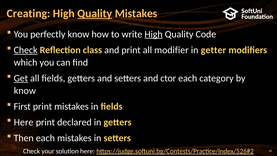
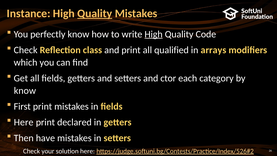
Creating: Creating -> Instance (29, 13)
Check underline: present -> none (26, 50)
modifier: modifier -> qualified (171, 50)
getter: getter -> arrays (213, 50)
Get underline: present -> none (21, 78)
Then each: each -> have (45, 138)
